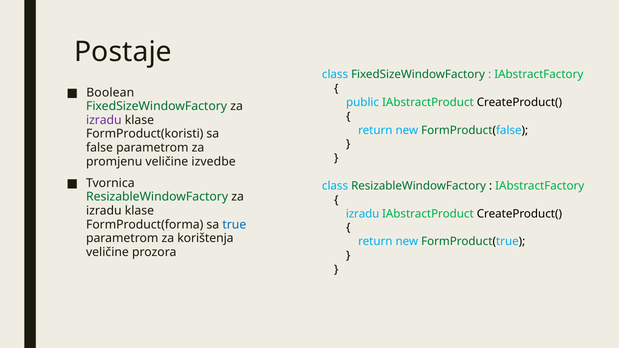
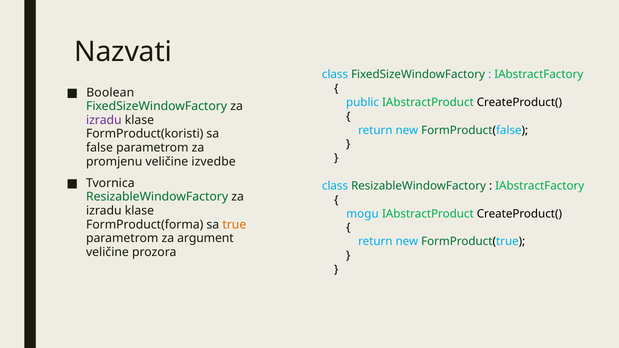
Postaje: Postaje -> Nazvati (123, 52)
izradu: izradu -> mogu (363, 214)
true colour: blue -> orange (234, 225)
korištenja: korištenja -> argument (205, 238)
